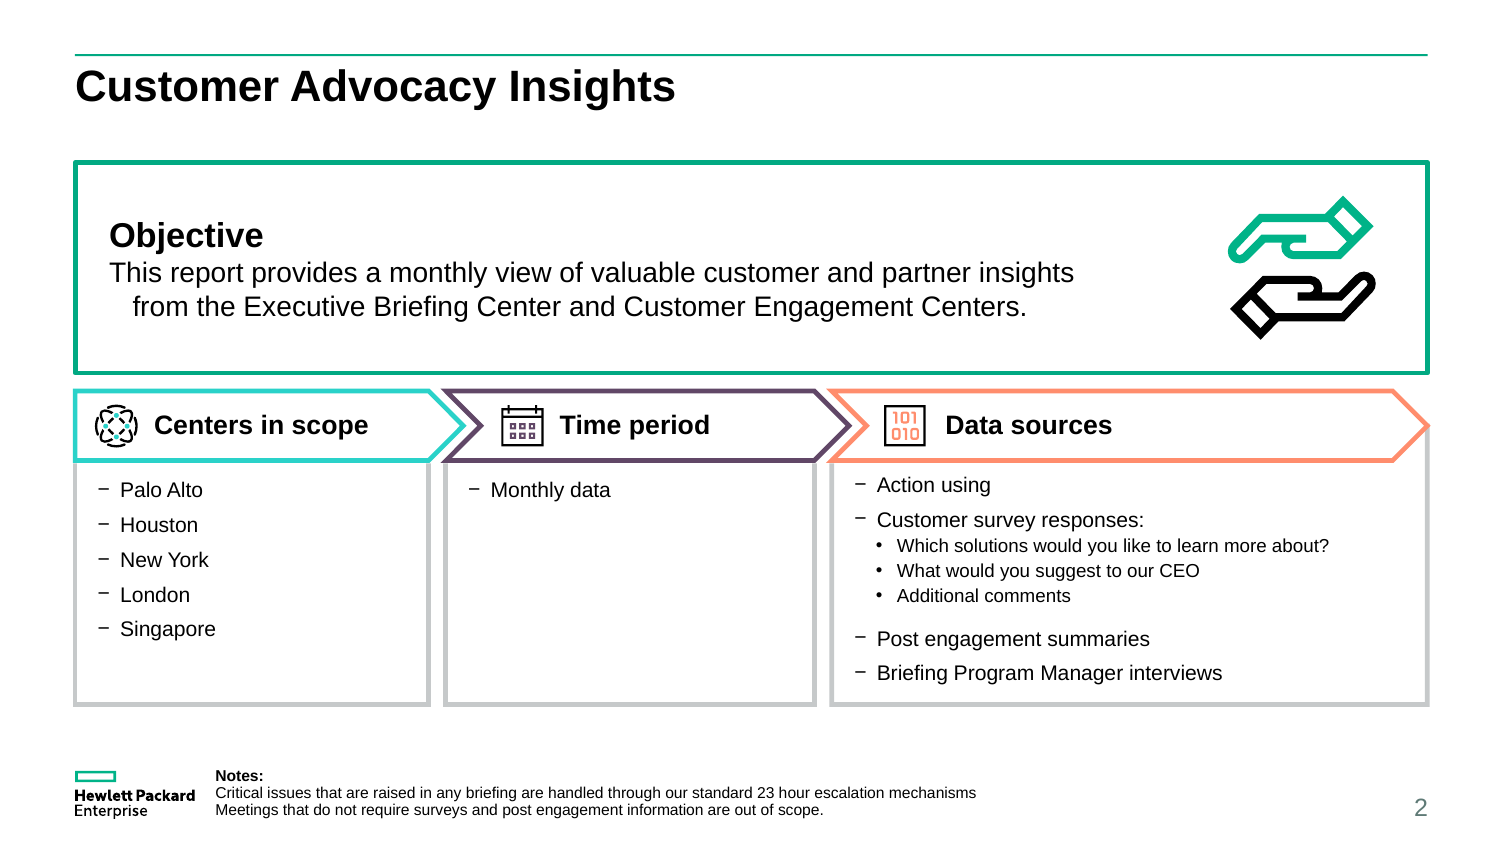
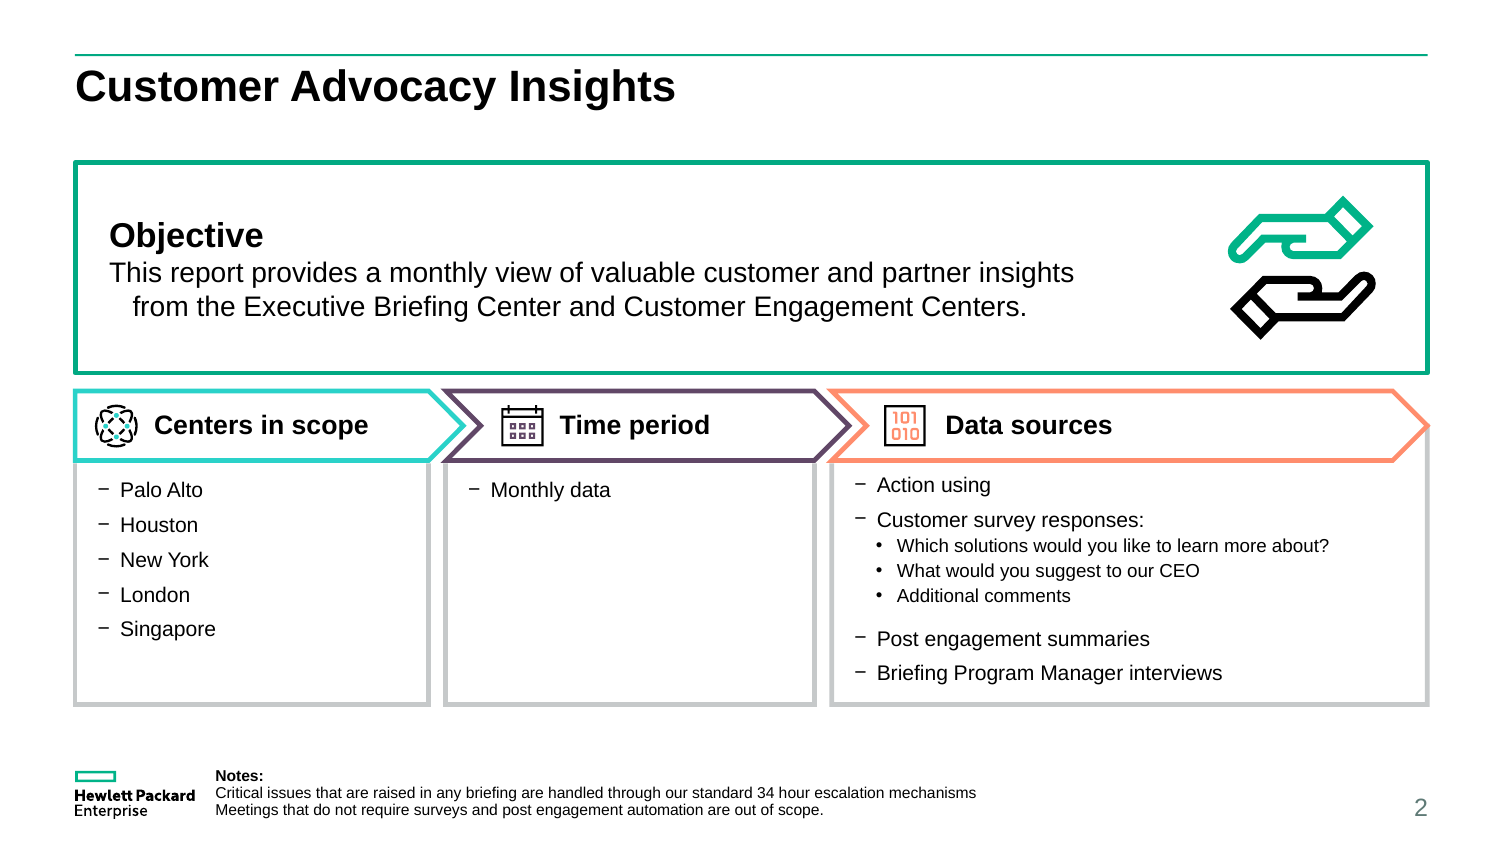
23: 23 -> 34 (766, 793)
information: information -> automation (665, 810)
